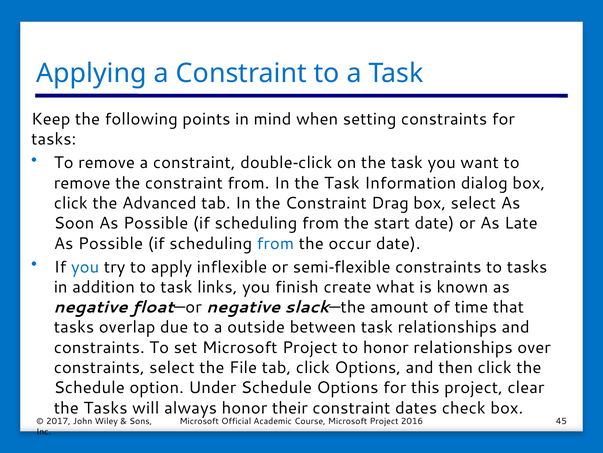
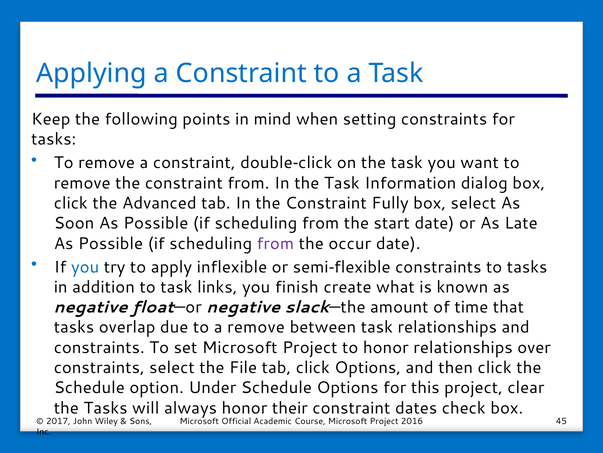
Drag: Drag -> Fully (390, 203)
from colour: blue -> purple (275, 243)
a outside: outside -> remove (256, 327)
